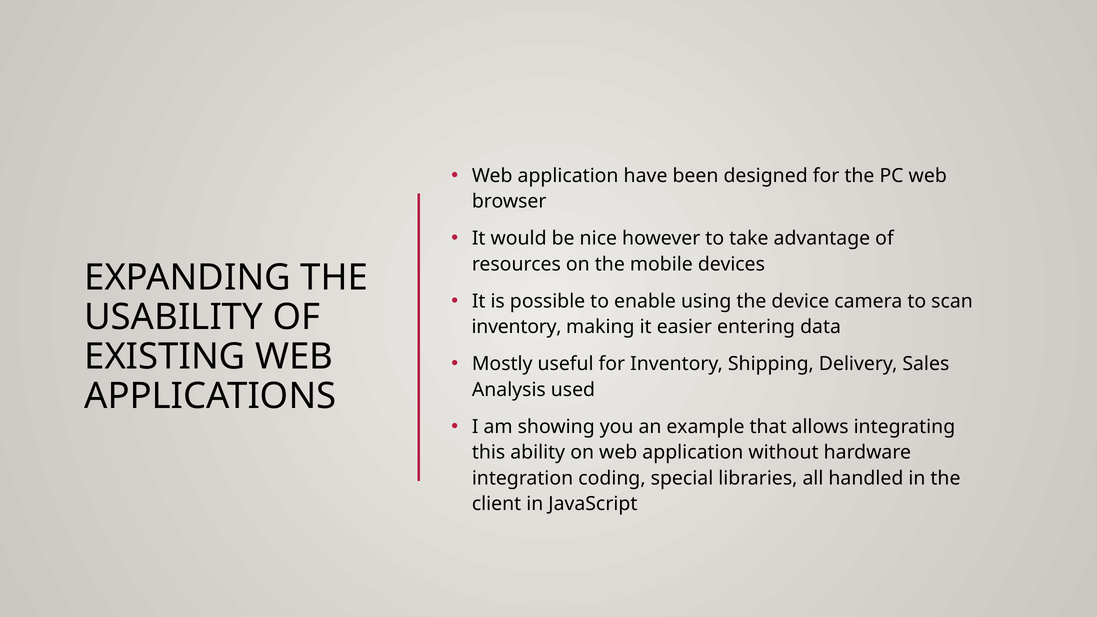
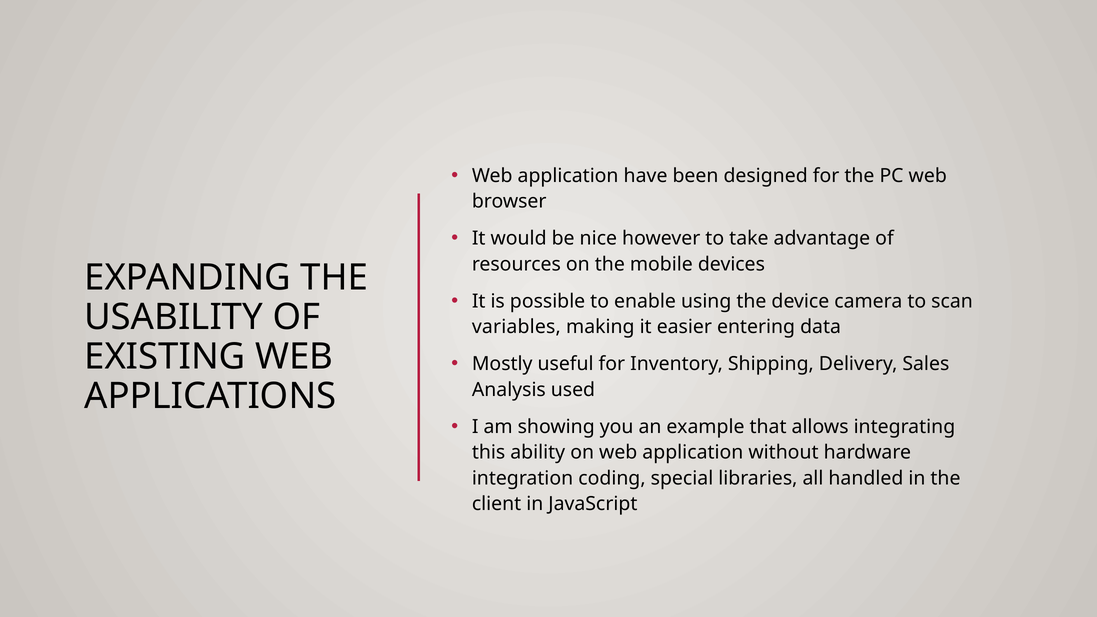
inventory: inventory -> variables (516, 327)
